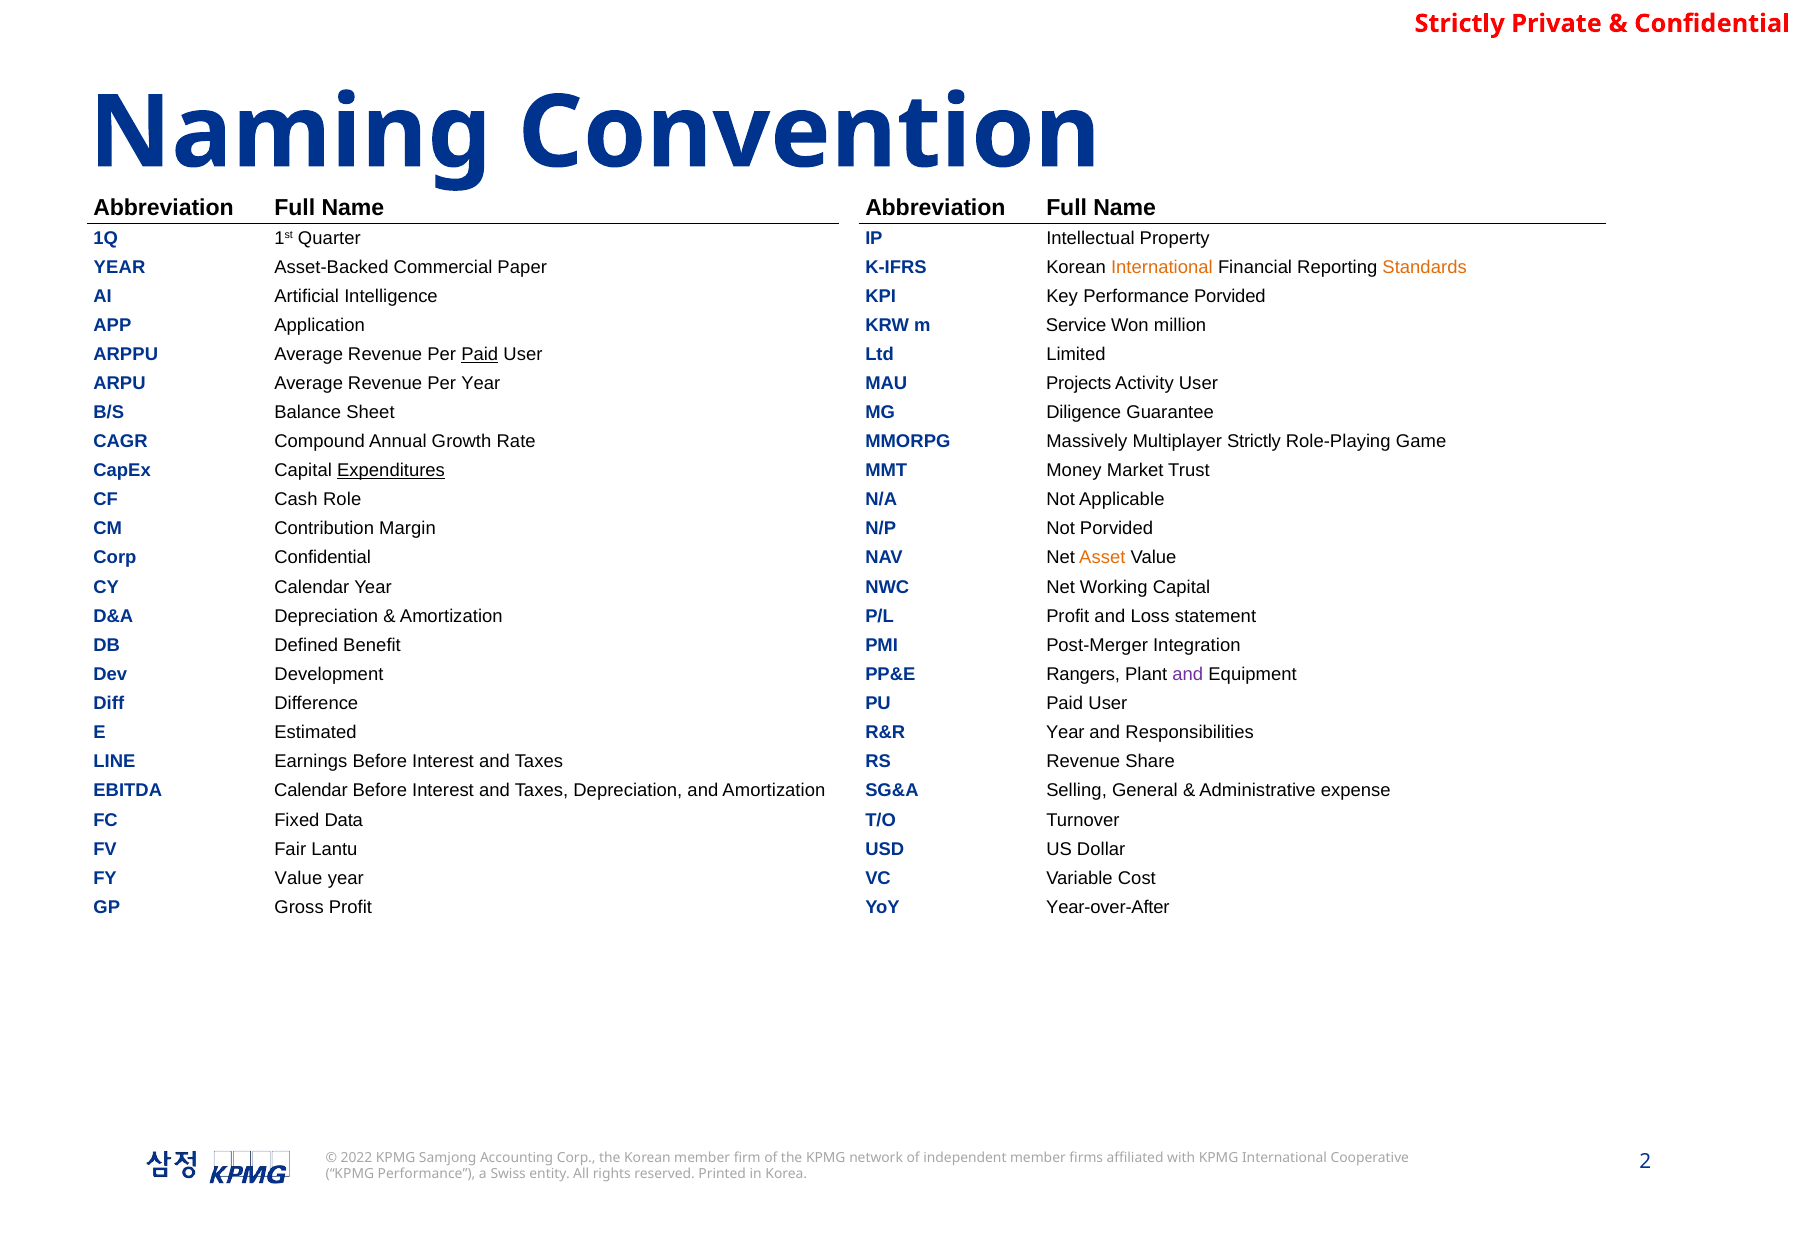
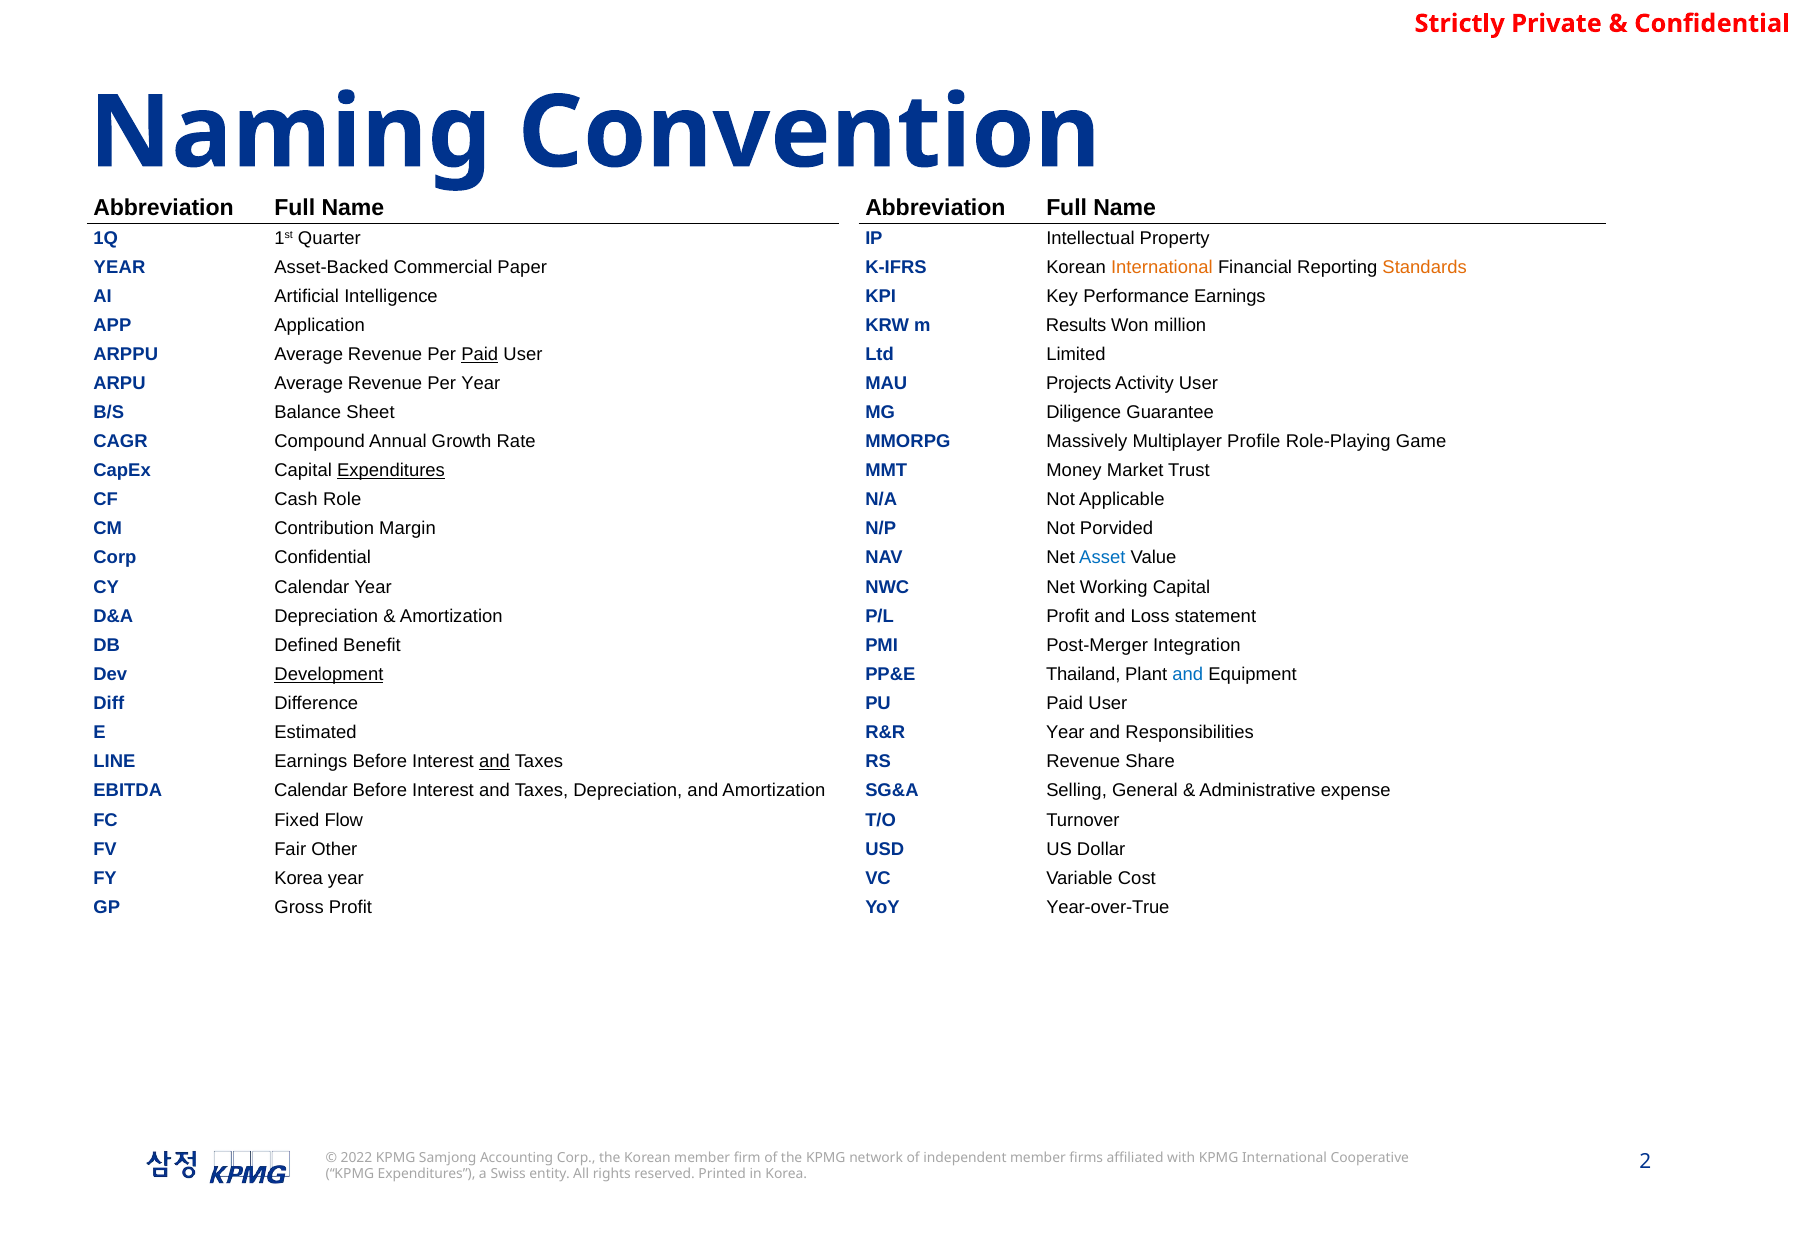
Performance Porvided: Porvided -> Earnings (1230, 296)
Service: Service -> Results (1076, 325)
Multiplayer Strictly: Strictly -> Profile (1254, 442)
Asset colour: orange -> blue (1102, 558)
Development underline: none -> present (329, 674)
Rangers: Rangers -> Thailand (1083, 674)
and colour: purple -> blue (1188, 674)
and underline: none -> present (494, 762)
Data: Data -> Flow (344, 820)
Lantu: Lantu -> Other (334, 849)
FY Value: Value -> Korea (299, 878)
Year-over-After: Year-over-After -> Year-over-True (1108, 908)
Performance: Performance -> Expenditures (427, 1175)
